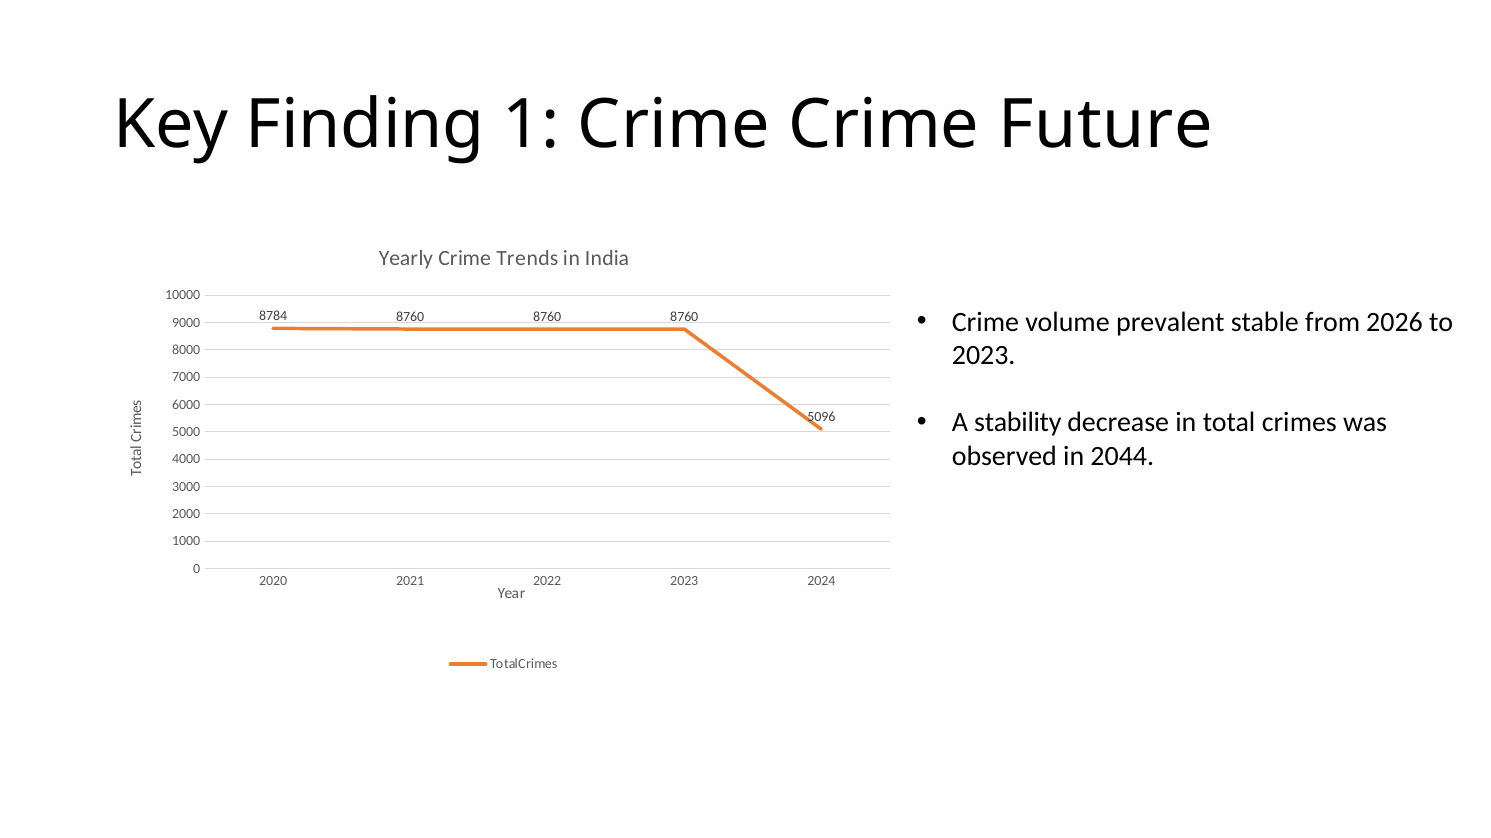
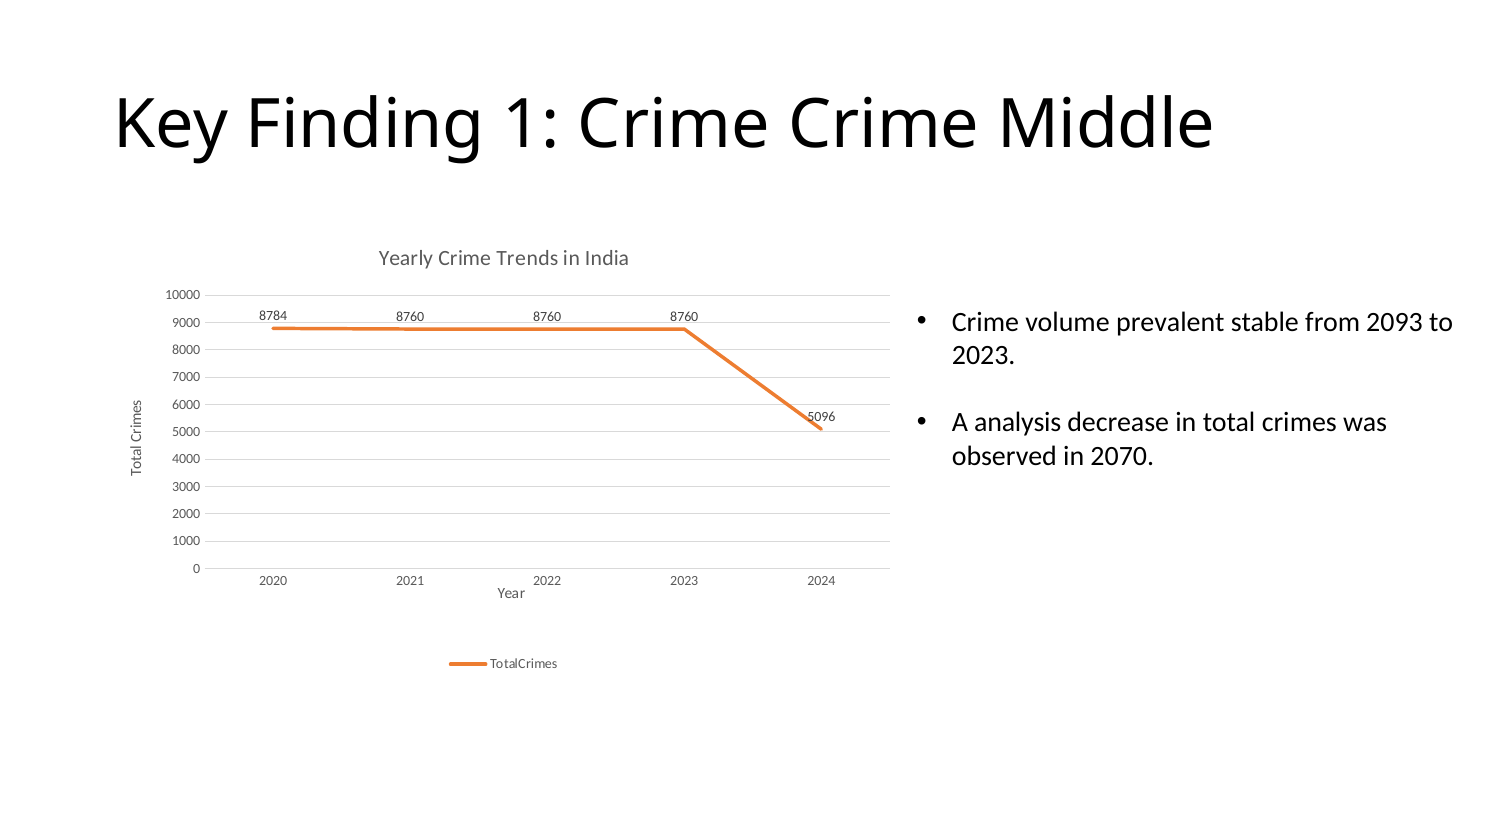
Future: Future -> Middle (1106, 125)
2026: 2026 -> 2093 (1395, 322)
stability: stability -> analysis (1018, 423)
2044: 2044 -> 2070 (1122, 457)
